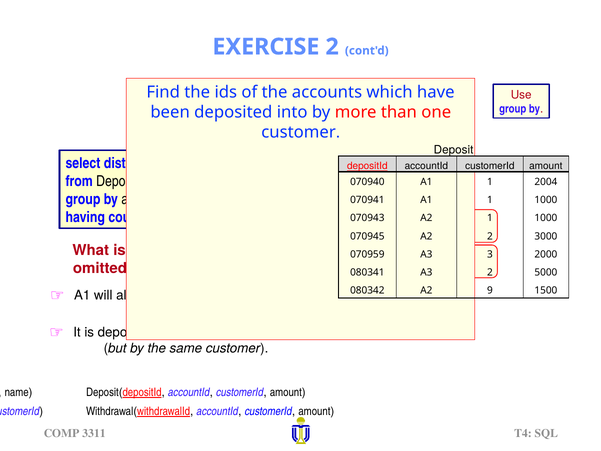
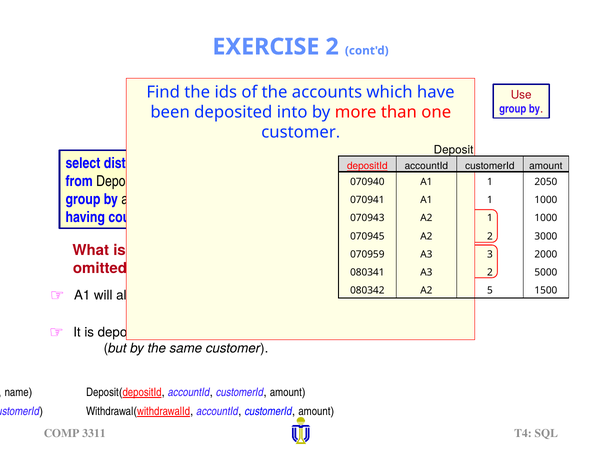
2004: 2004 -> 2050 (546, 182)
9: 9 -> 5 (490, 290)
